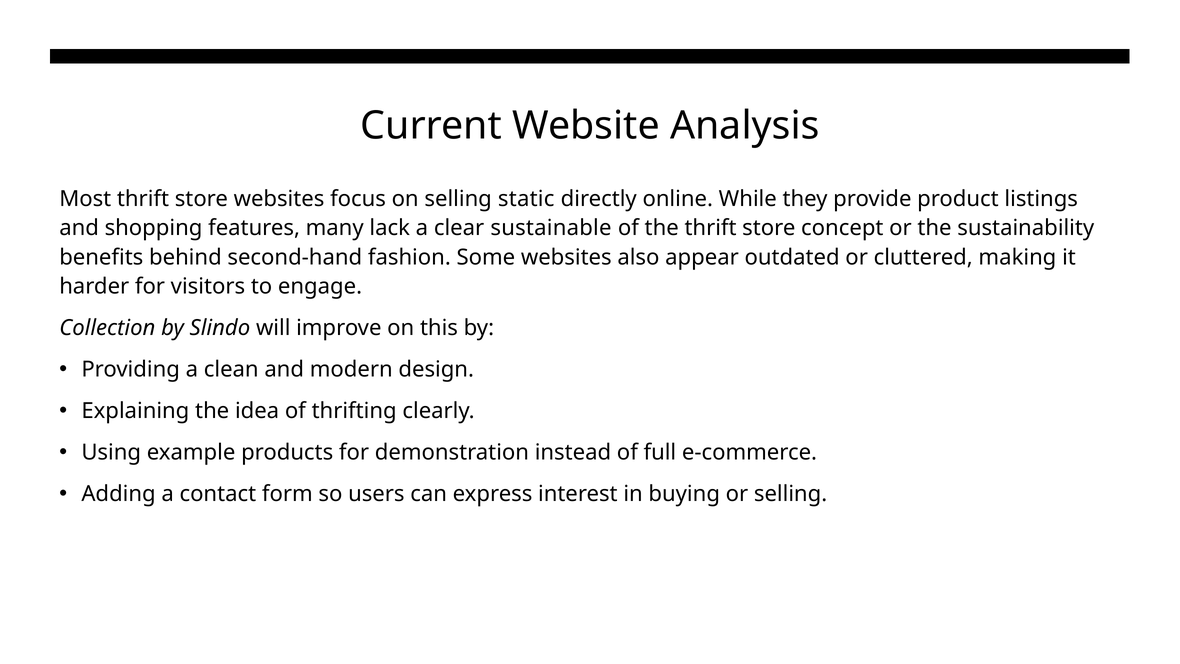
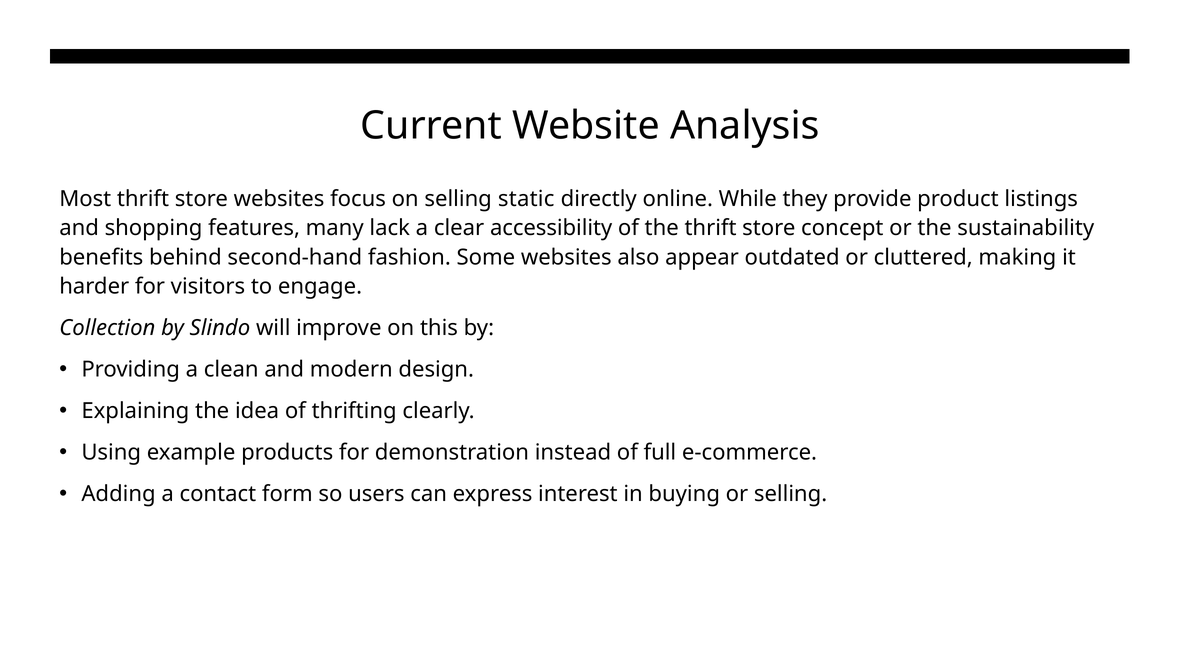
sustainable: sustainable -> accessibility (551, 228)
